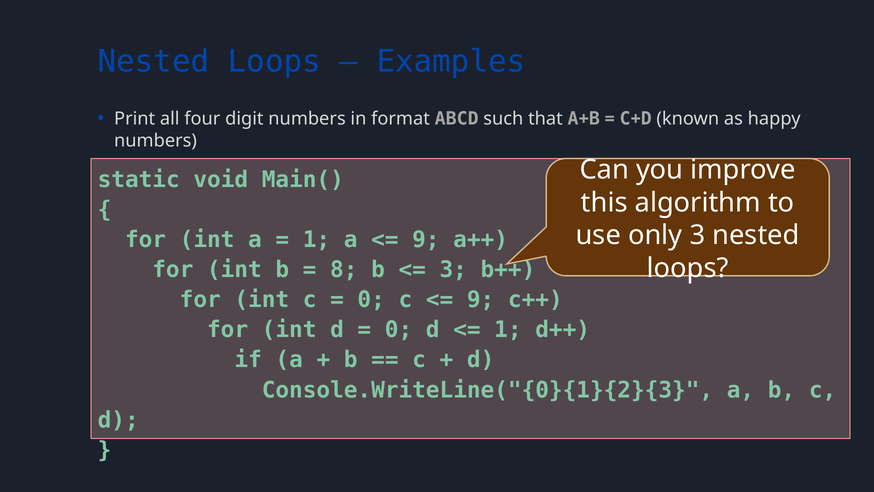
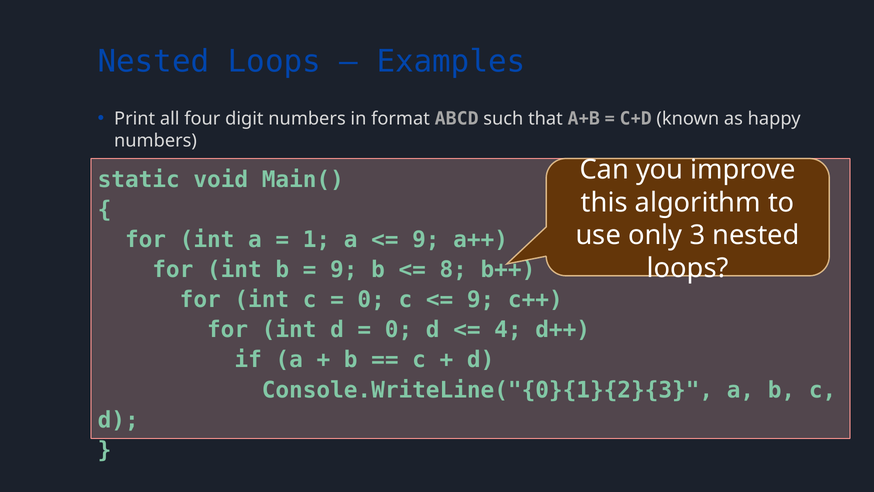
8: 8 -> 9 (344, 270)
3: 3 -> 8 (453, 270)
1: 1 -> 4 (508, 330)
